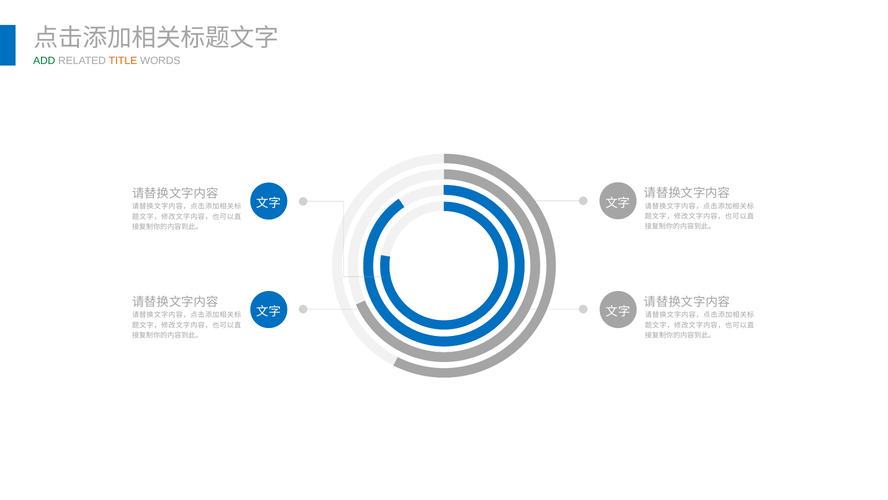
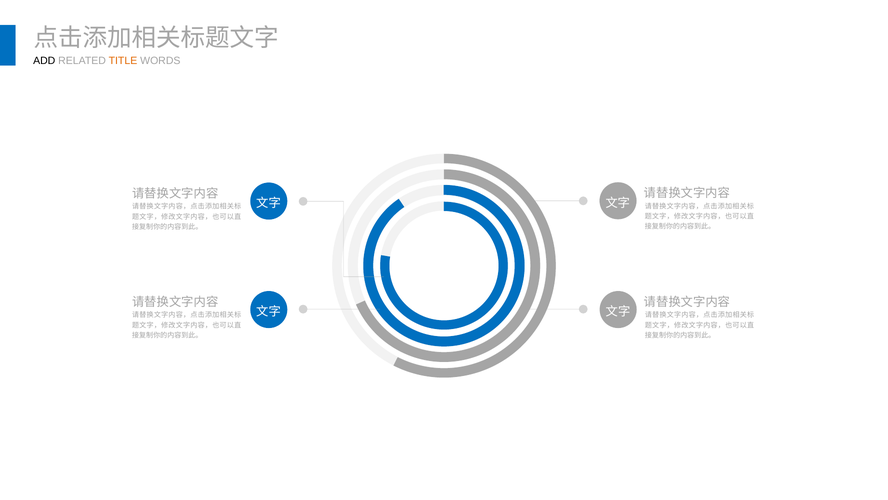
ADD colour: green -> black (44, 61)
